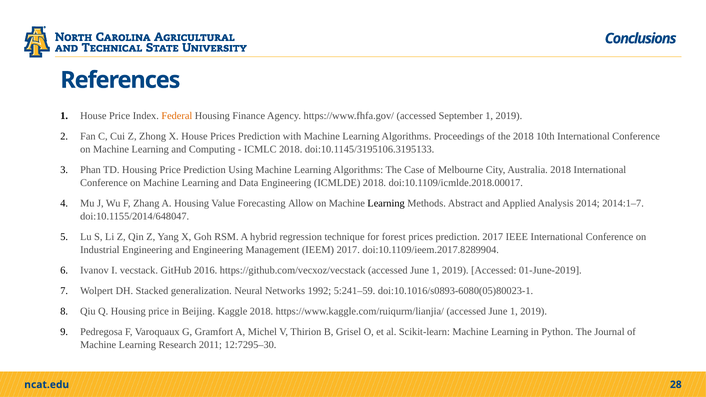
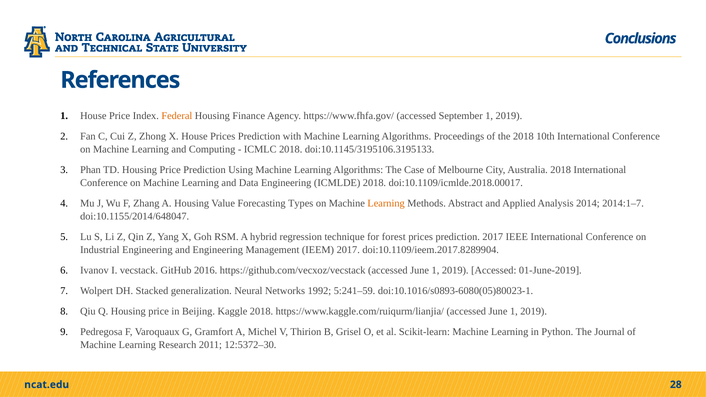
Allow: Allow -> Types (301, 203)
Learning colour: black -> orange (386, 203)
12:7295–30: 12:7295–30 -> 12:5372–30 (250, 345)
